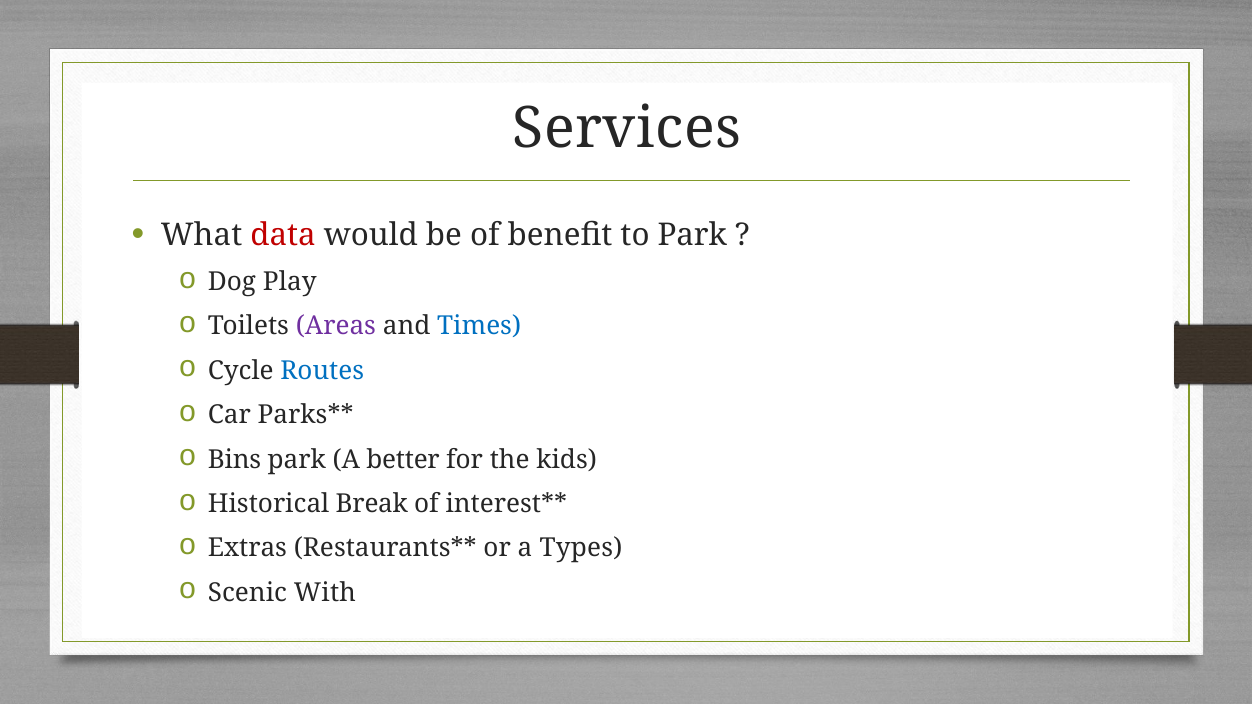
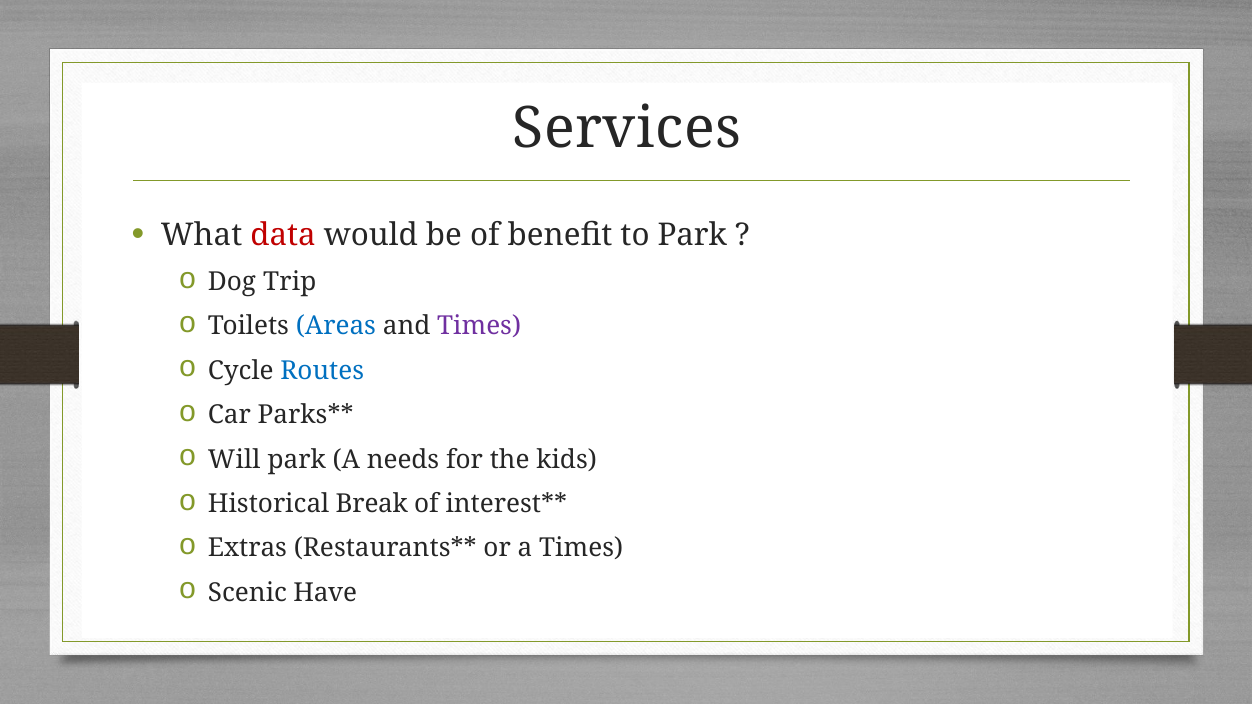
Play: Play -> Trip (290, 282)
Areas colour: purple -> blue (336, 326)
Times colour: blue -> purple (479, 326)
Bins: Bins -> Will (234, 460)
better: better -> needs (403, 460)
a Types: Types -> Times (581, 548)
With: With -> Have (325, 593)
